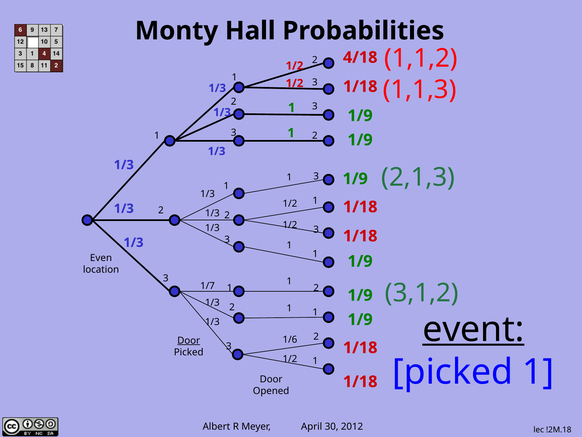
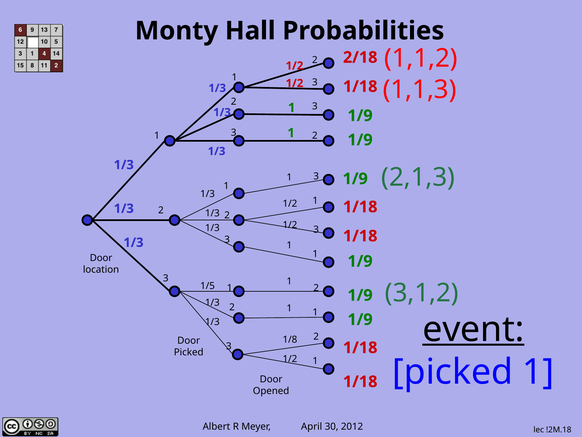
4/18: 4/18 -> 2/18 (360, 57)
Even: Even -> Door (101, 258)
1/7: 1/7 -> 1/5 (208, 286)
1/6: 1/6 -> 1/8 (290, 339)
Door underline: present -> none (189, 340)
